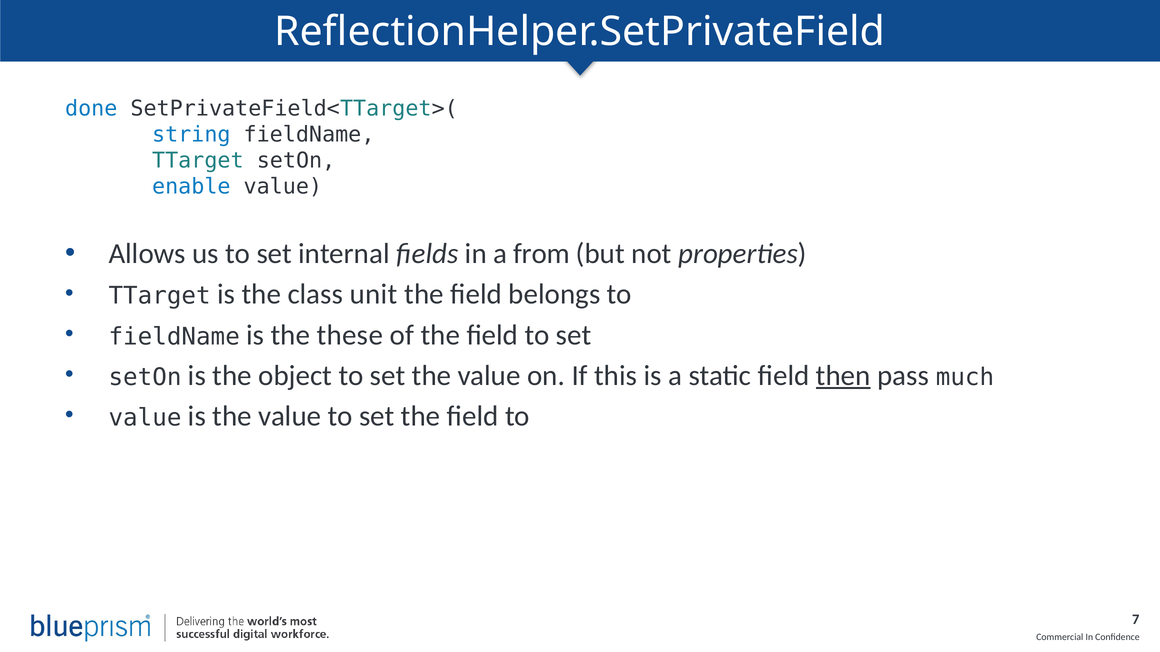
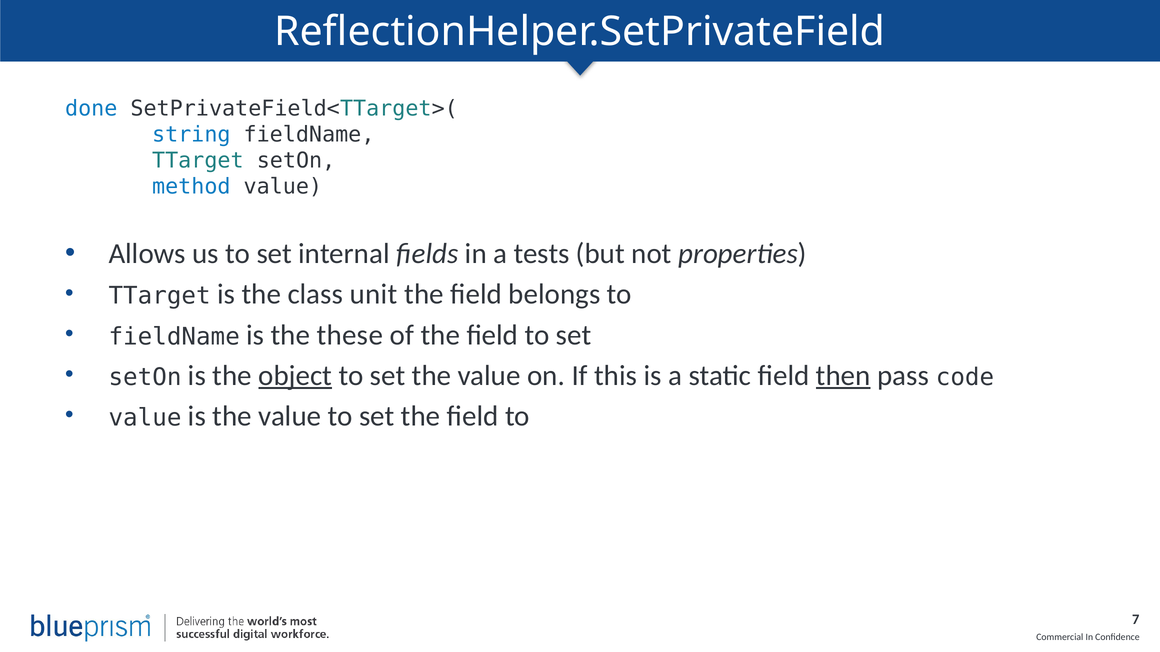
enable: enable -> method (191, 187)
from: from -> tests (542, 254)
object underline: none -> present (295, 376)
much: much -> code (965, 378)
